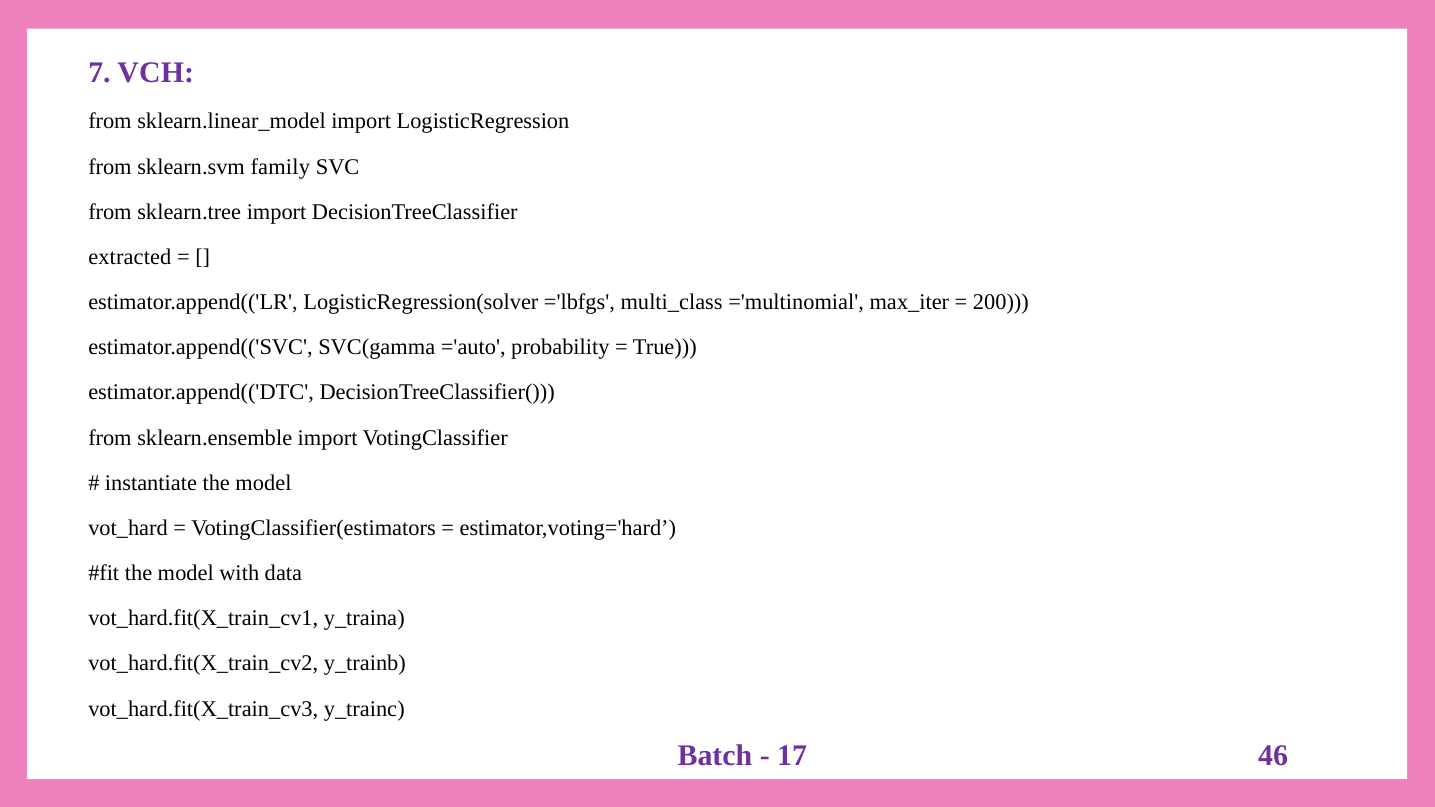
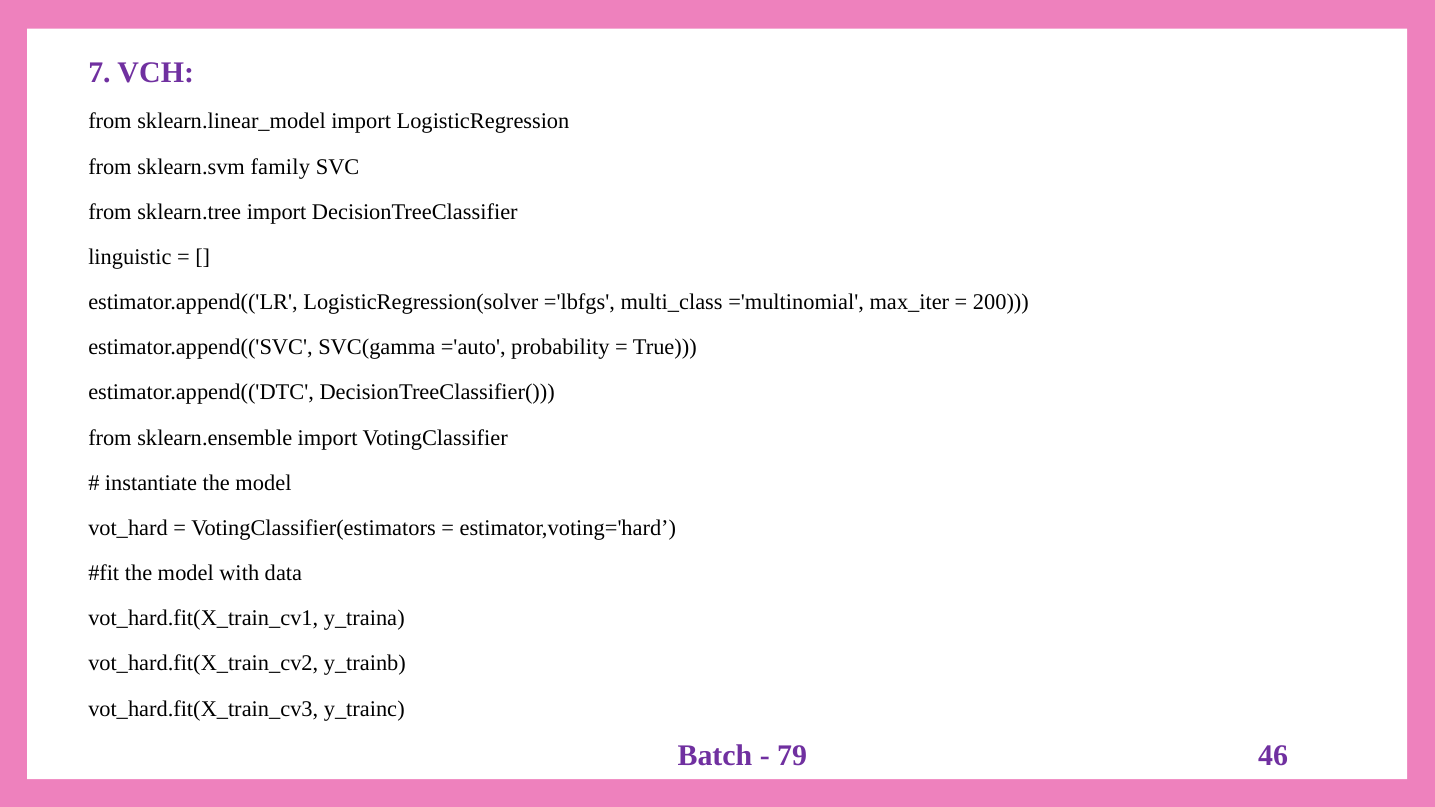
extracted: extracted -> linguistic (130, 257)
17: 17 -> 79 (792, 756)
